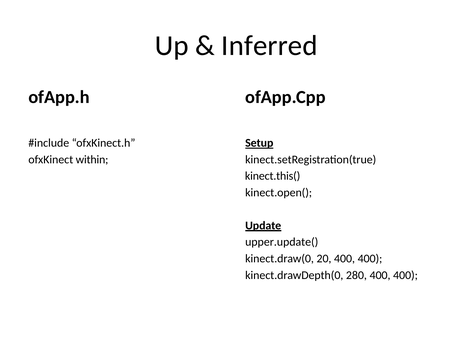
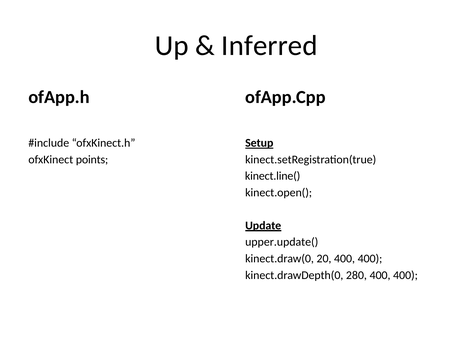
within: within -> points (92, 160)
kinect.this(: kinect.this( -> kinect.line( (273, 176)
